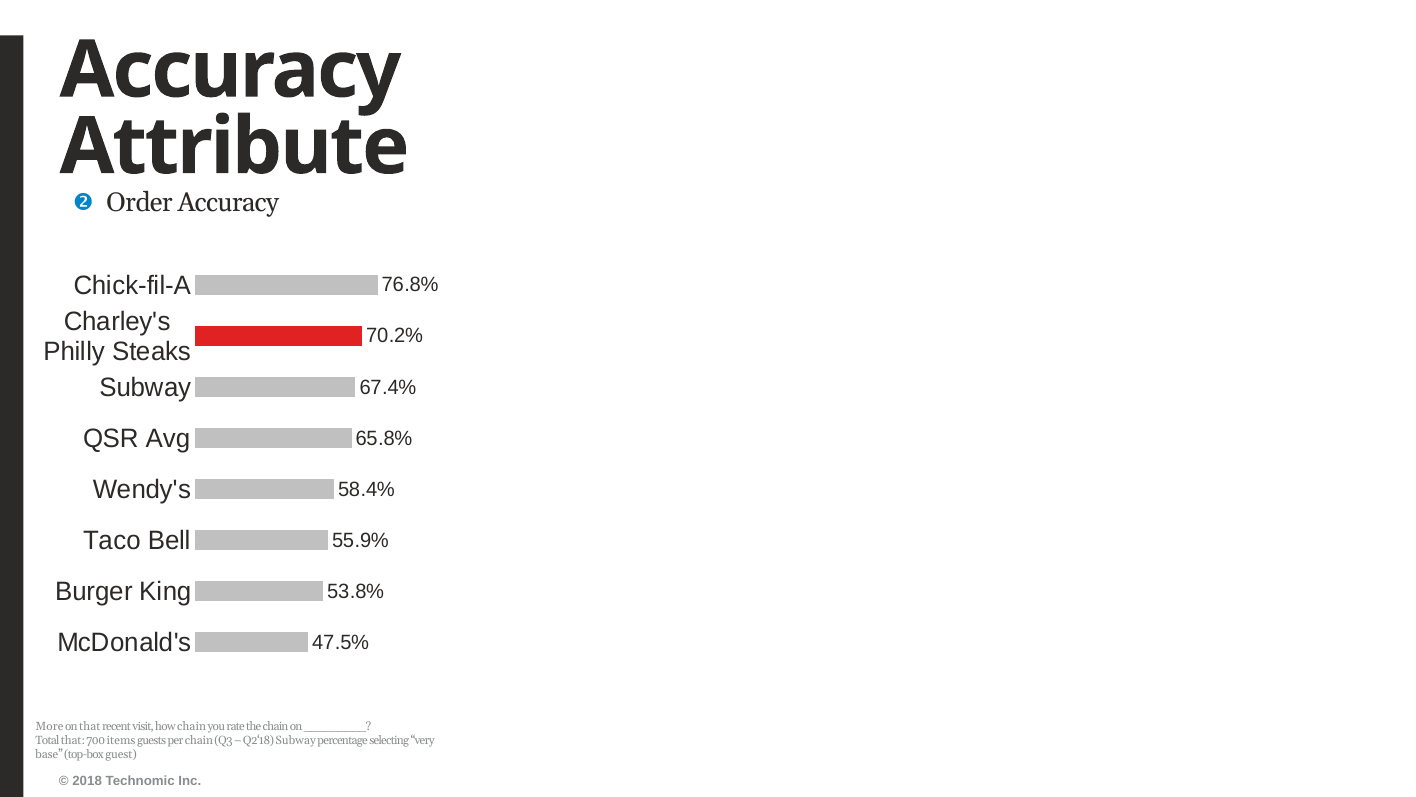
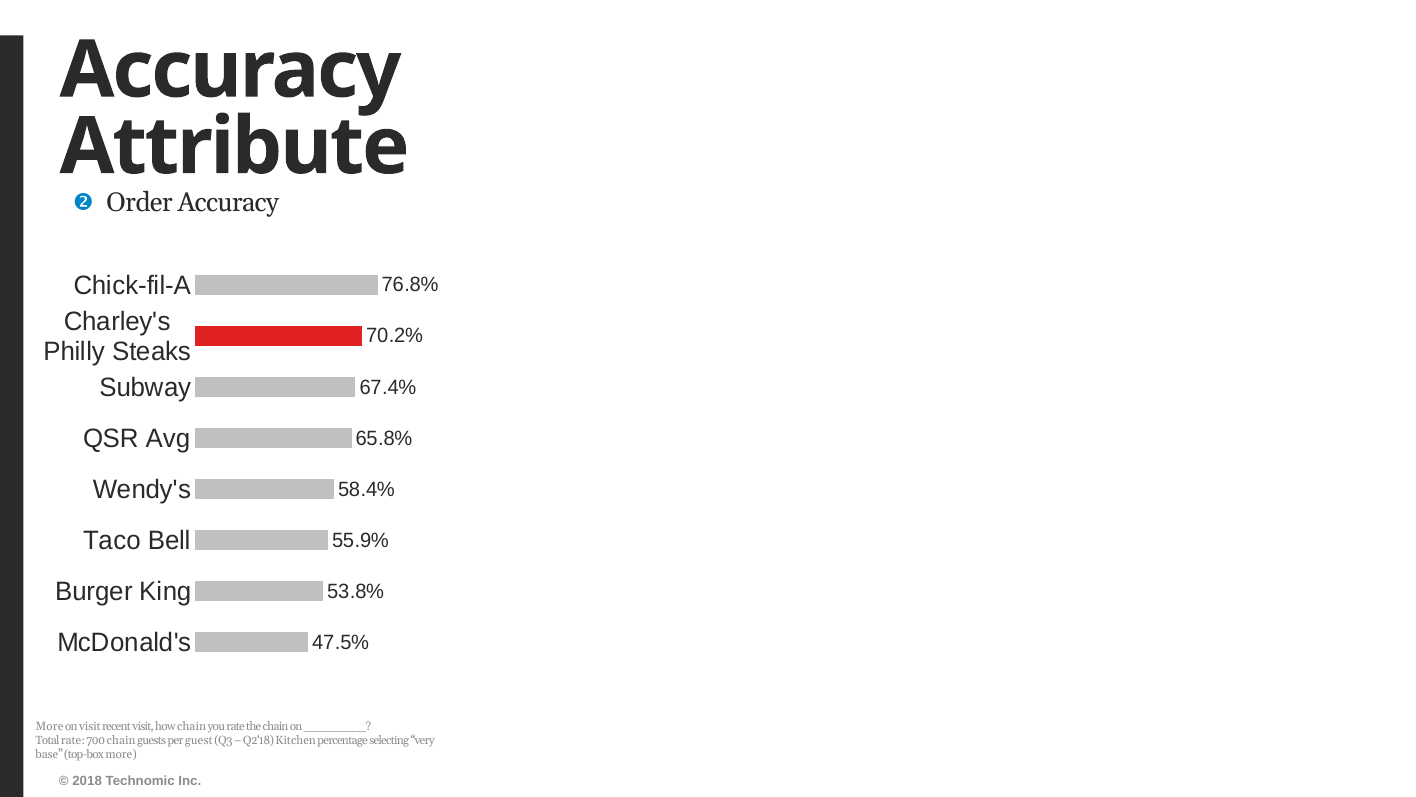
on that: that -> visit (90, 726)
Total that: that -> rate (73, 740)
700 items: items -> chain (121, 740)
per chain: chain -> guest (199, 740)
Q2‘18 Subway: Subway -> Kitchen (296, 740)
top-box guest: guest -> more (121, 754)
